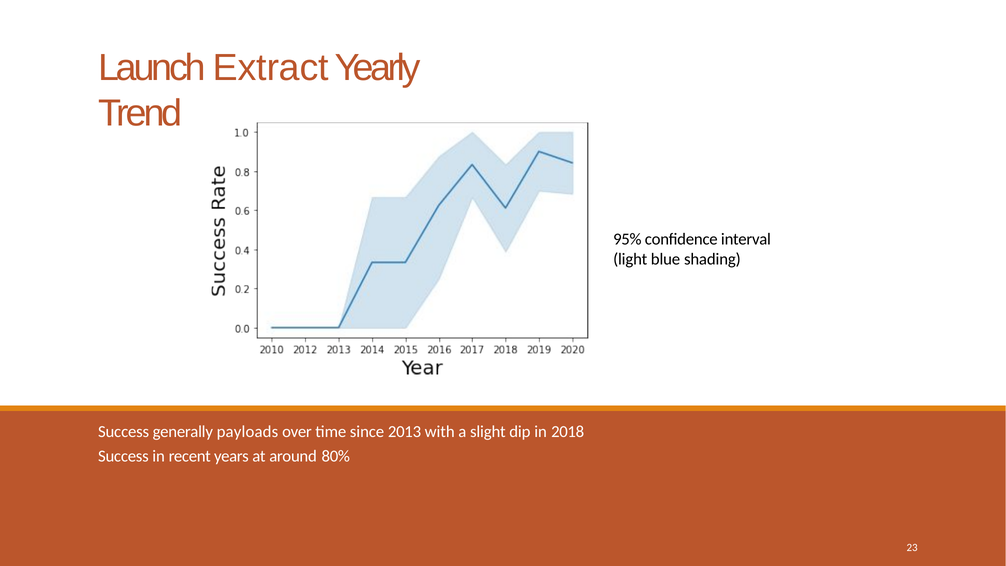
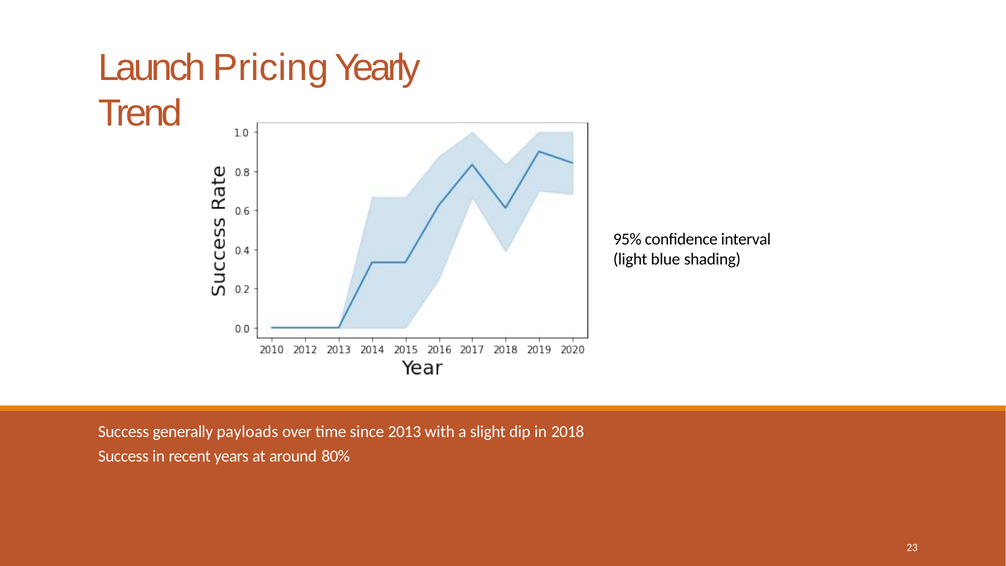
Extract: Extract -> Pricing (271, 68)
